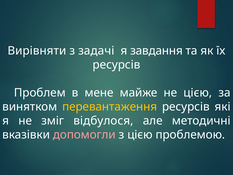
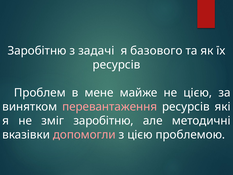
Вирівняти: Вирівняти -> Заробітню (37, 51)
завдання: завдання -> базового (156, 51)
перевантаження colour: yellow -> pink (110, 107)
зміг відбулося: відбулося -> заробітню (103, 120)
